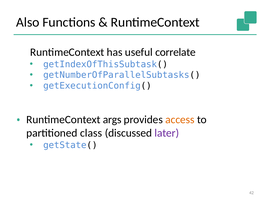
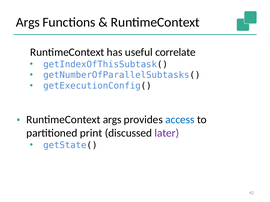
Also: Also -> Args (28, 22)
access colour: orange -> blue (180, 120)
class: class -> print (91, 133)
